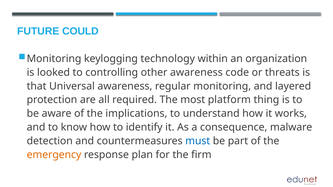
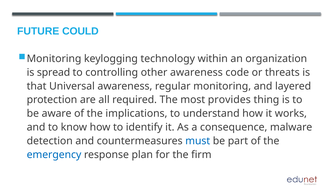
looked: looked -> spread (54, 72)
platform: platform -> provides (229, 100)
emergency colour: orange -> blue (54, 155)
